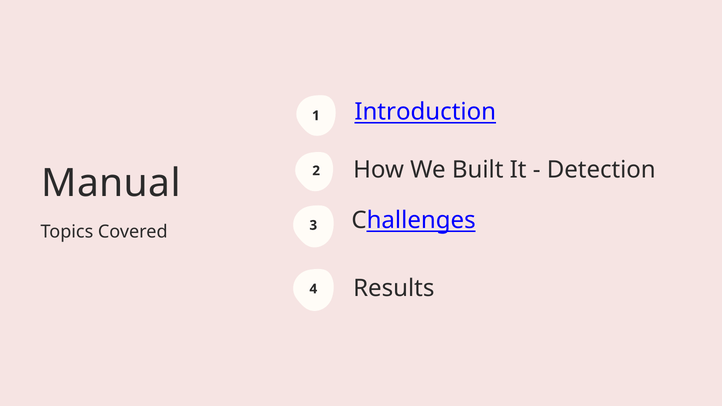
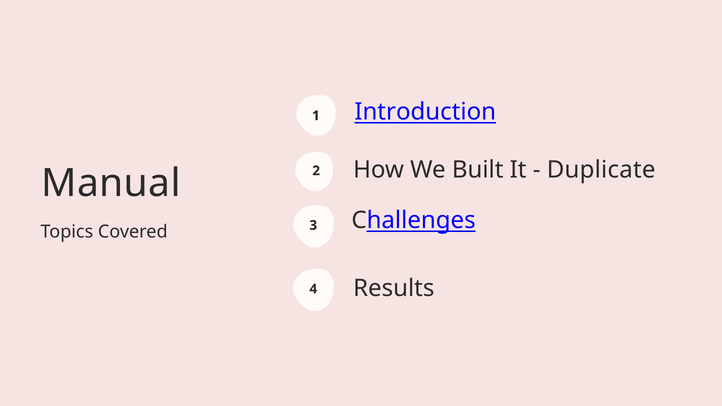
Detection: Detection -> Duplicate (601, 170)
